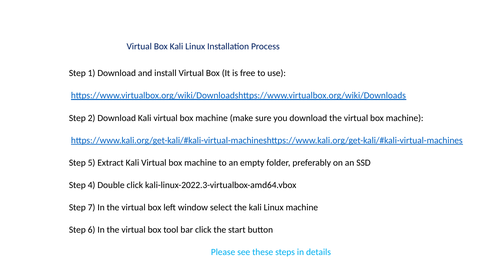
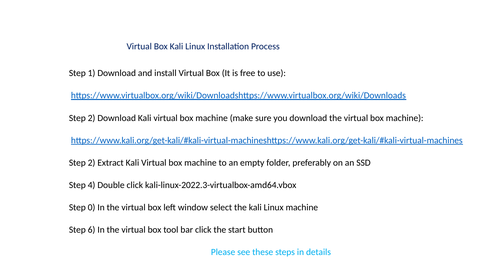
5: 5 -> 2 (92, 163)
7: 7 -> 0 (92, 207)
